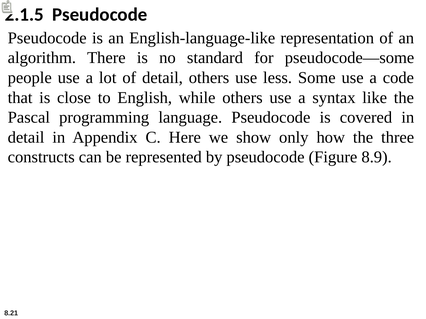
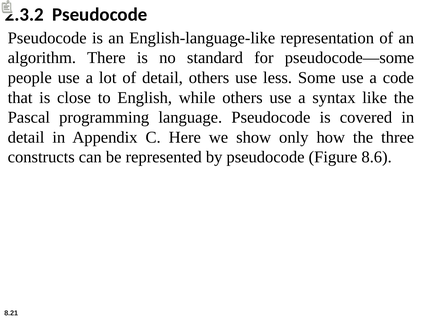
2.1.5: 2.1.5 -> 2.3.2 (24, 15)
8.9: 8.9 -> 8.6 (377, 157)
